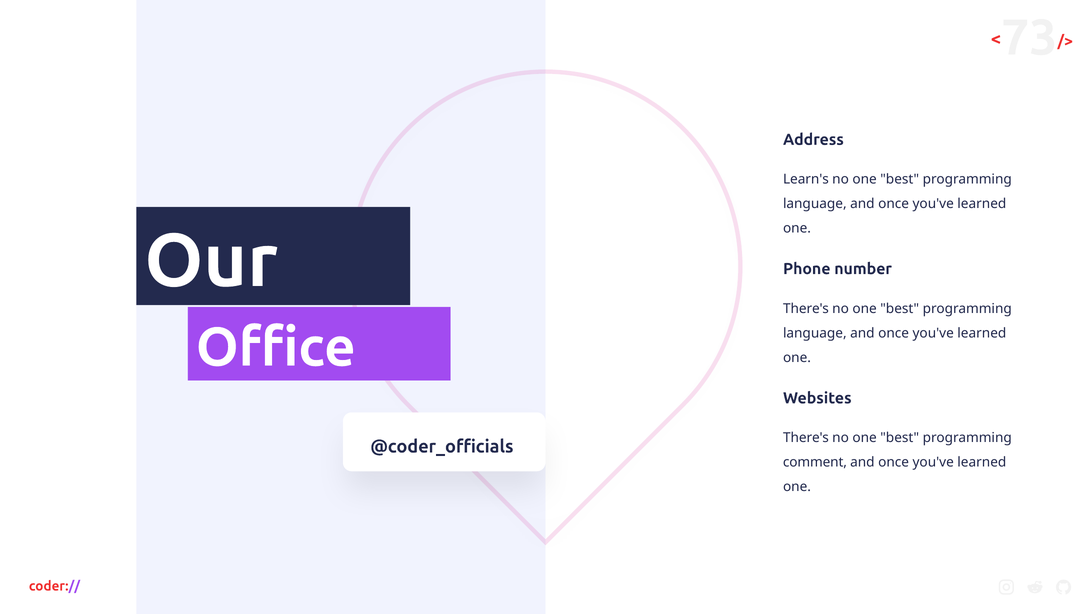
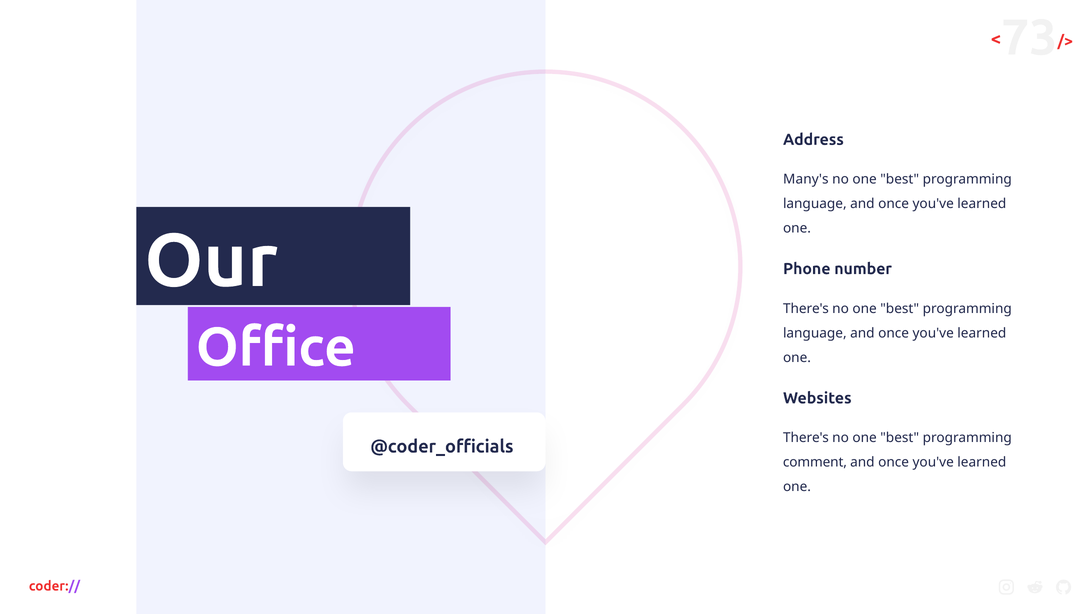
Learn's: Learn's -> Many's (806, 179)
